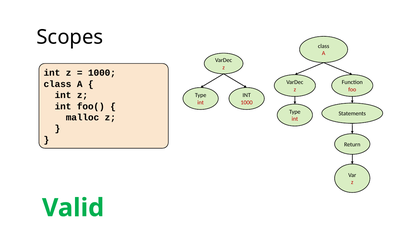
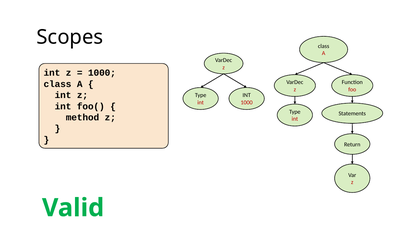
malloc: malloc -> method (83, 117)
